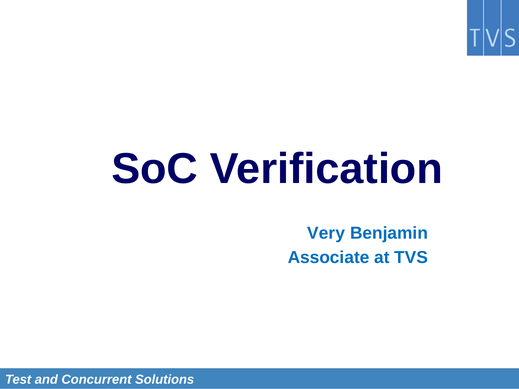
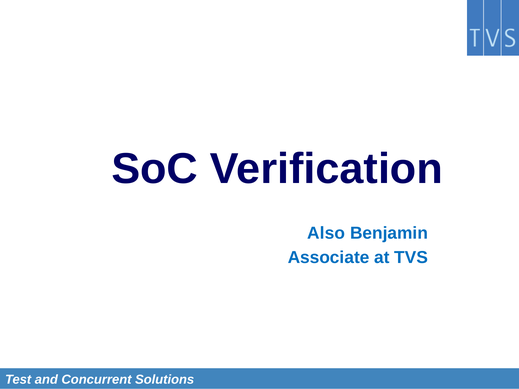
Very: Very -> Also (326, 233)
